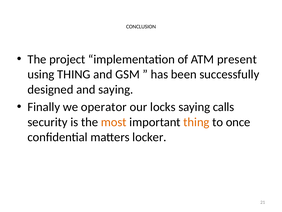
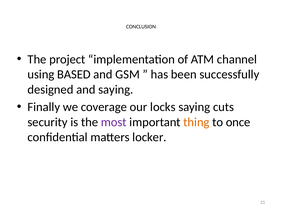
present: present -> channel (237, 59)
using THING: THING -> BASED (74, 74)
operator: operator -> coverage (104, 107)
calls: calls -> cuts (223, 107)
most colour: orange -> purple (114, 122)
